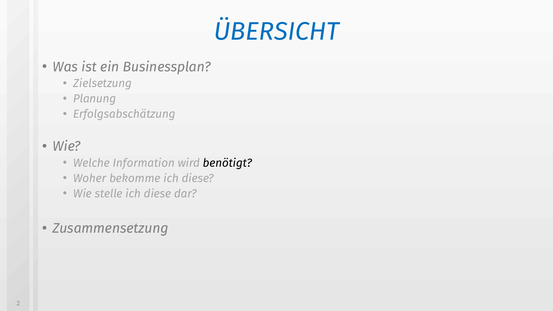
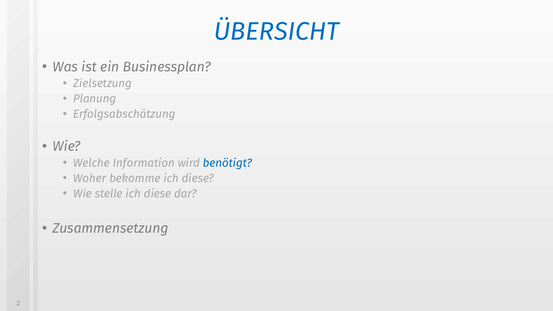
benötigt colour: black -> blue (227, 163)
